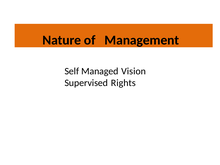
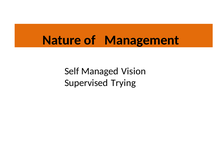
Rights: Rights -> Trying (123, 83)
